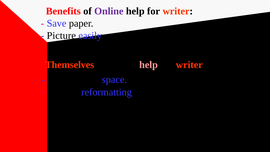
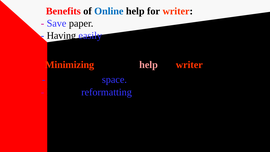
Online colour: purple -> blue (109, 11)
Picture: Picture -> Having (61, 35)
Themselves: Themselves -> Minimizing (70, 65)
